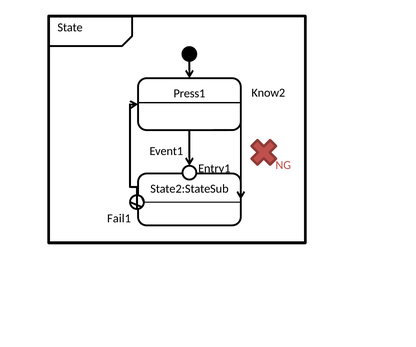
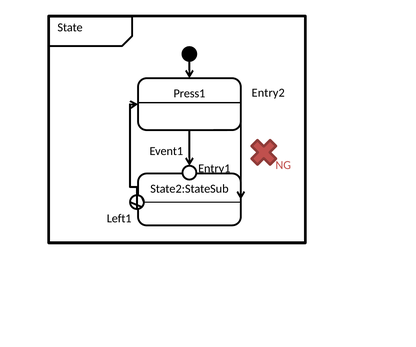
Know2: Know2 -> Entry2 (268, 93)
Fail1: Fail1 -> Left1 (119, 218)
